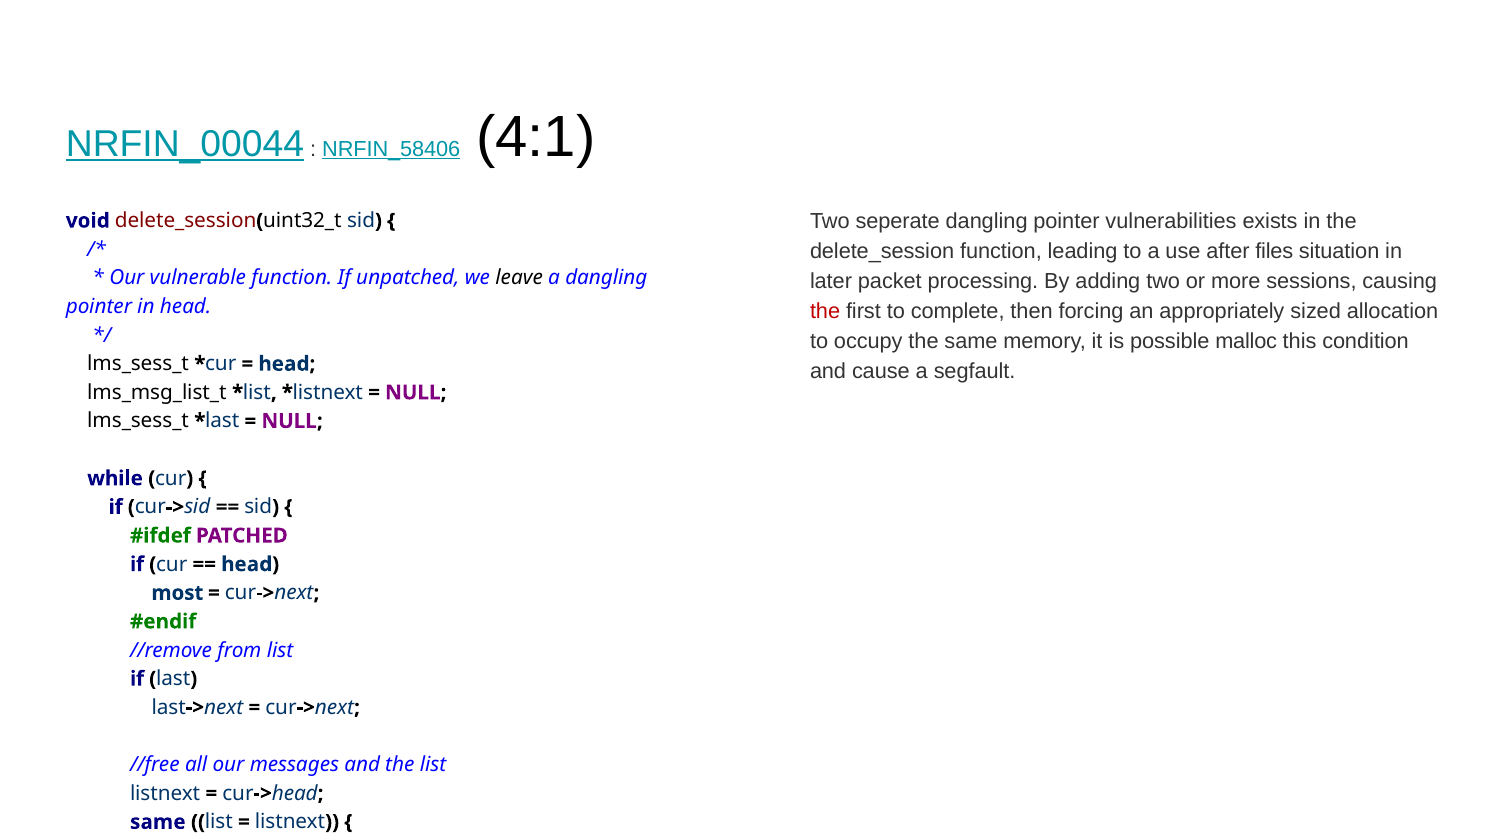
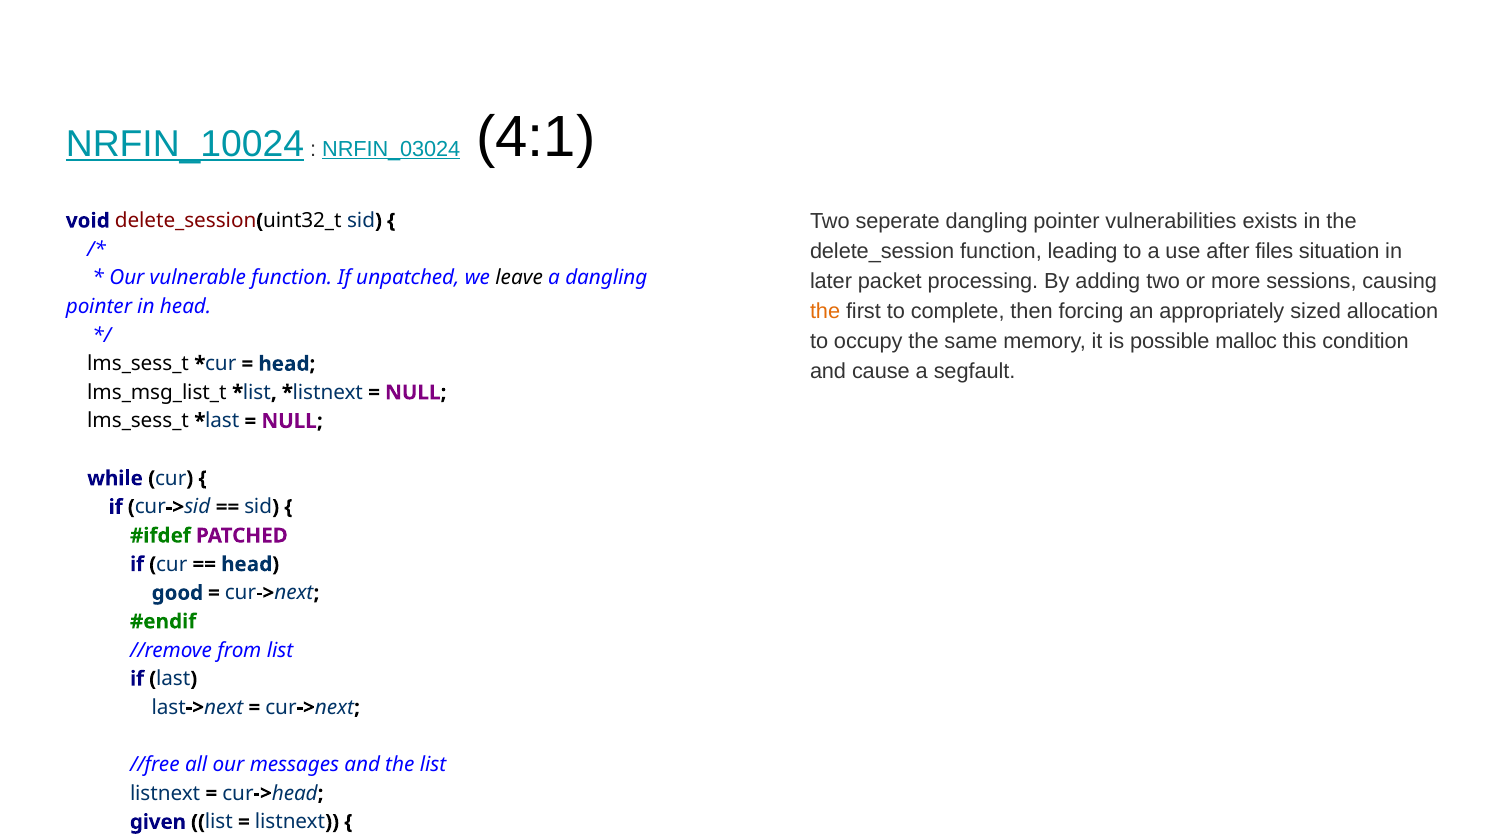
NRFIN_00044: NRFIN_00044 -> NRFIN_10024 (185, 144)
NRFIN_58406: NRFIN_58406 -> NRFIN_03024 (391, 149)
the colour: red -> orange (825, 311)
most: most -> good (177, 593)
same: same -> given (158, 822)
